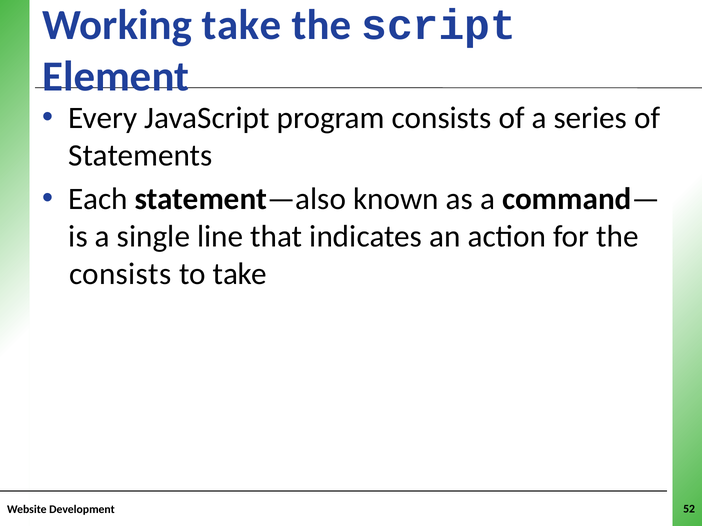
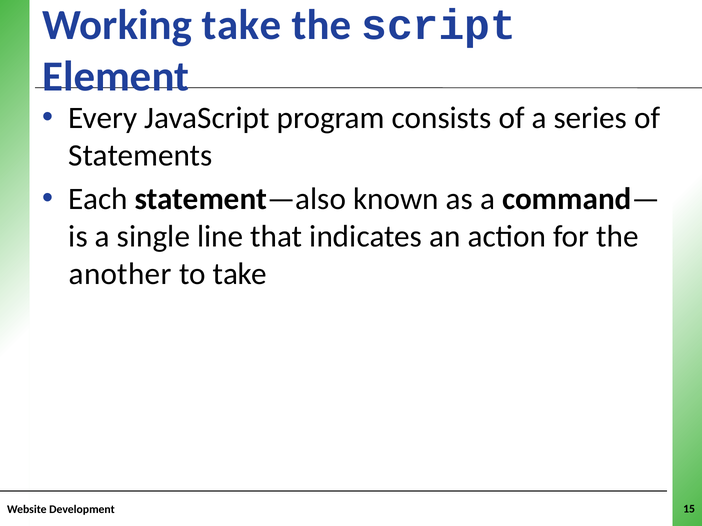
consists: consists -> another (120, 274)
52: 52 -> 15 (689, 510)
